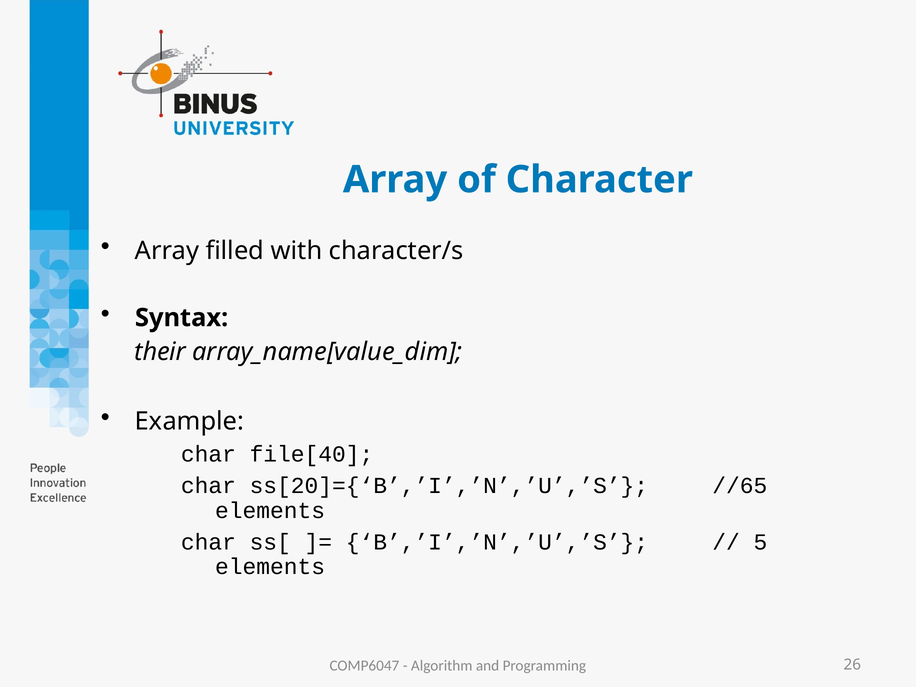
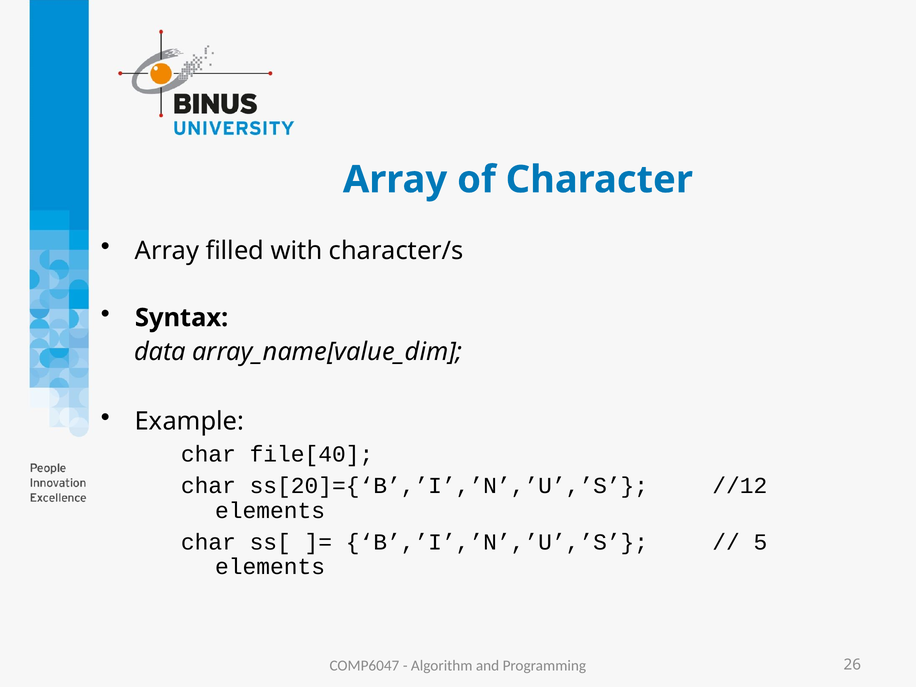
their: their -> data (160, 352)
//65: //65 -> //12 (740, 486)
